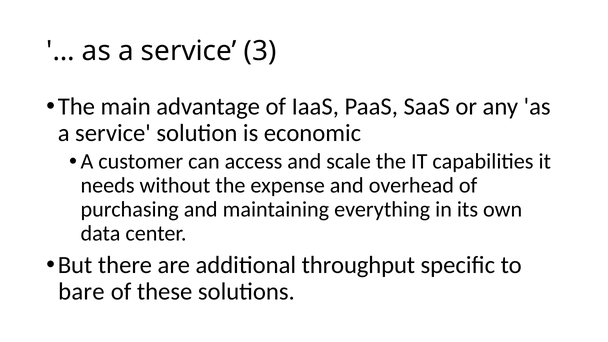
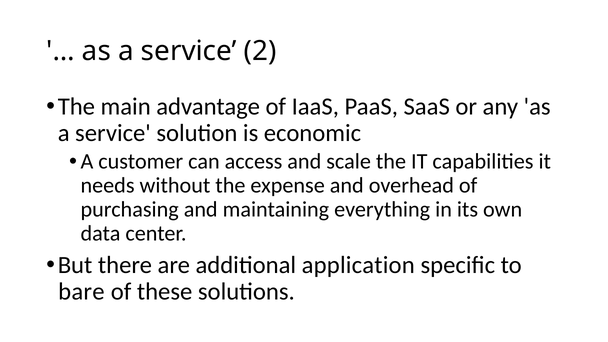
3: 3 -> 2 (260, 51)
throughput: throughput -> application (358, 265)
